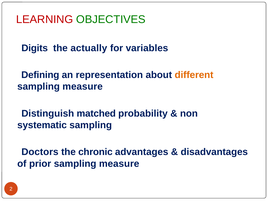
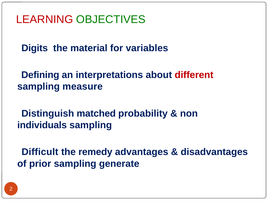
actually: actually -> material (89, 48)
representation: representation -> interpretations (109, 75)
different colour: orange -> red (194, 75)
systematic: systematic -> individuals (42, 125)
Doctors: Doctors -> Difficult (40, 152)
chronic: chronic -> remedy (95, 152)
measure: measure -> generate (119, 164)
